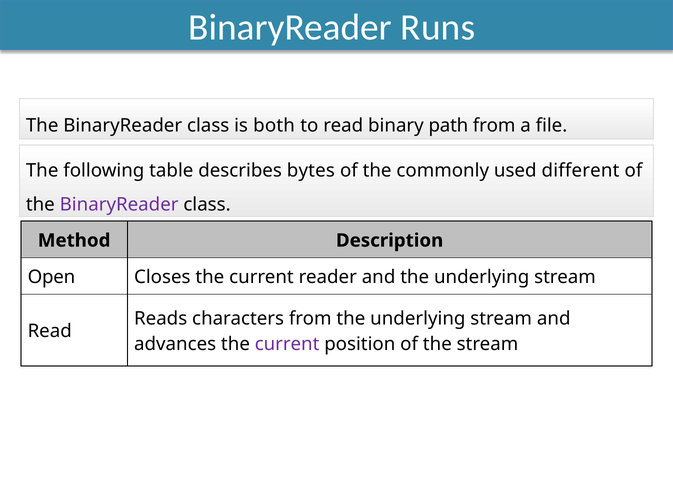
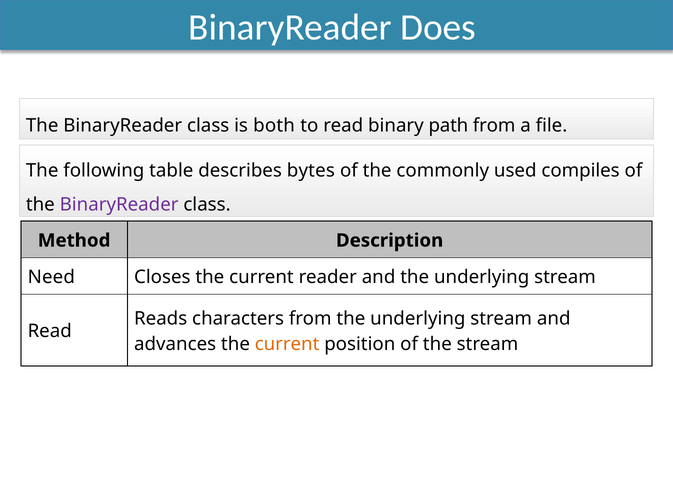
Runs: Runs -> Does (438, 28)
different: different -> compiles (581, 171)
Open: Open -> Need (51, 278)
current colour: purple -> orange (287, 345)
